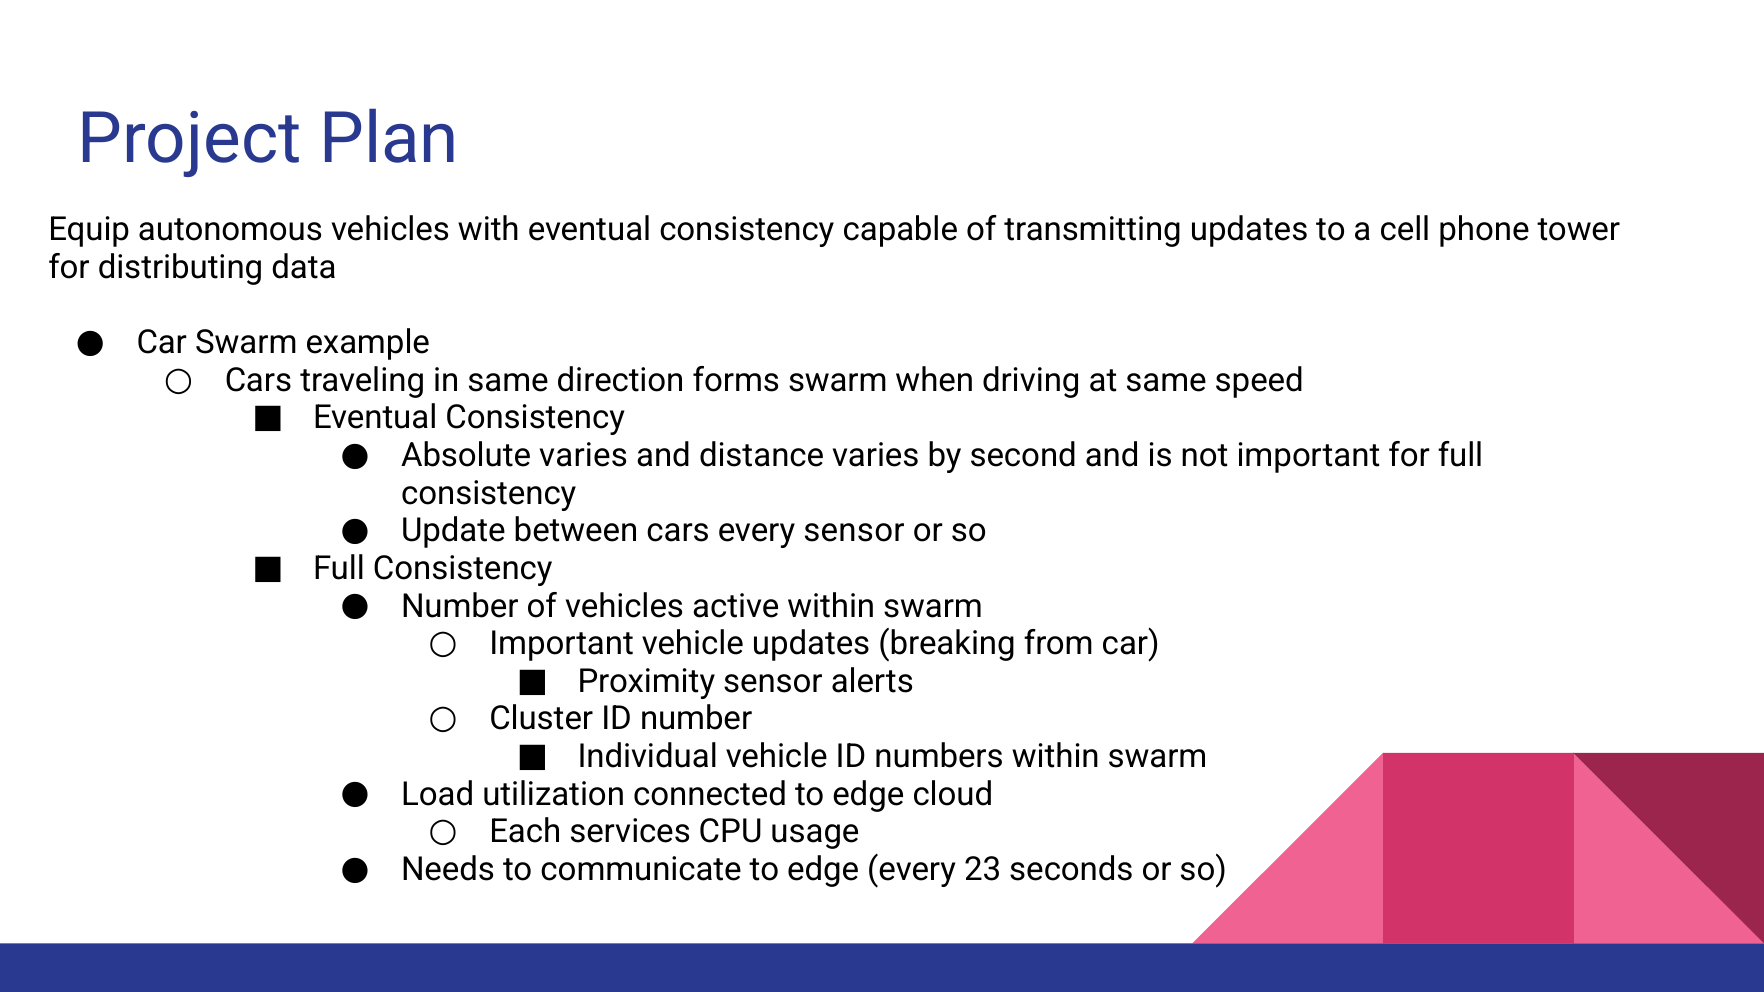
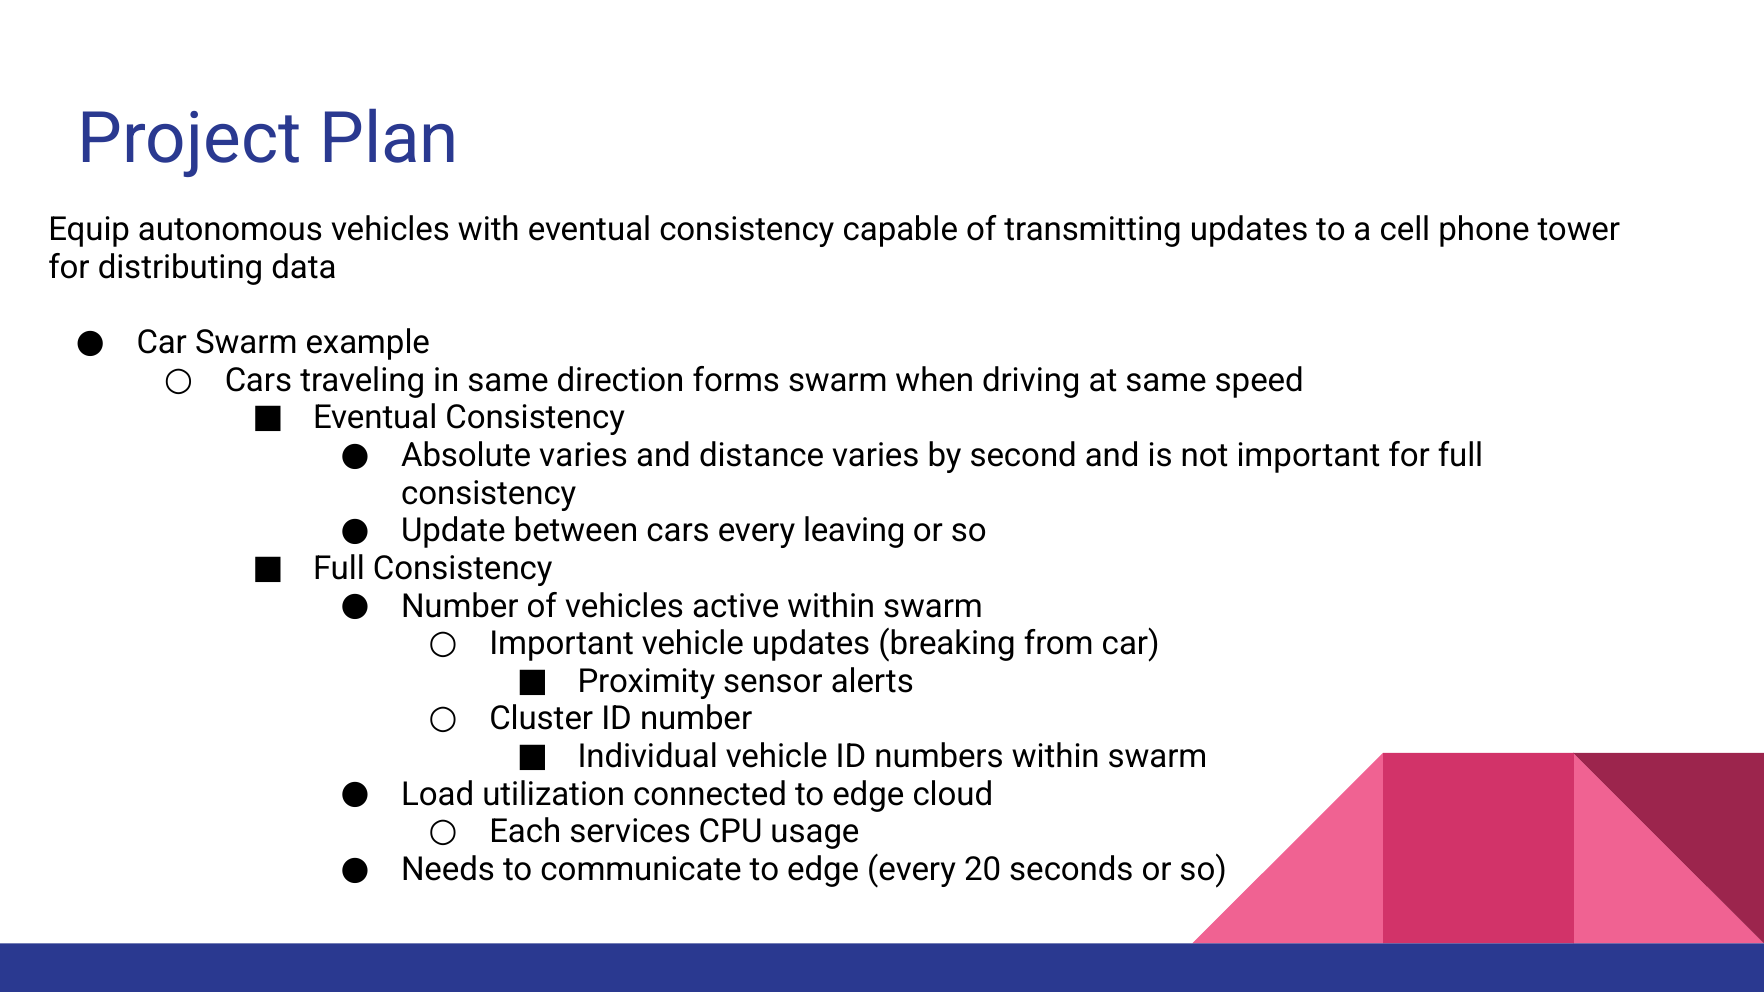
every sensor: sensor -> leaving (854, 531)
23: 23 -> 20 (983, 870)
